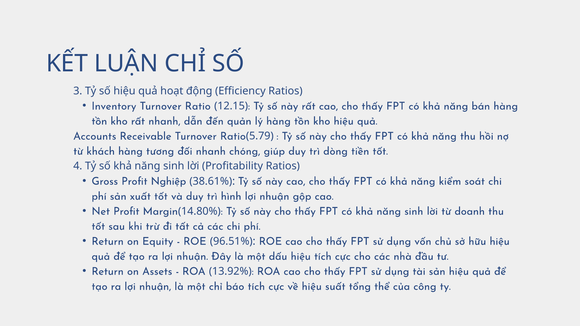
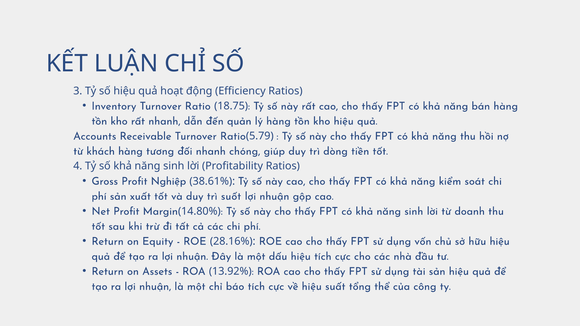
12.15: 12.15 -> 18.75 (231, 106)
hình: hình -> suốt (231, 196)
96.51%: 96.51% -> 28.16% (233, 241)
